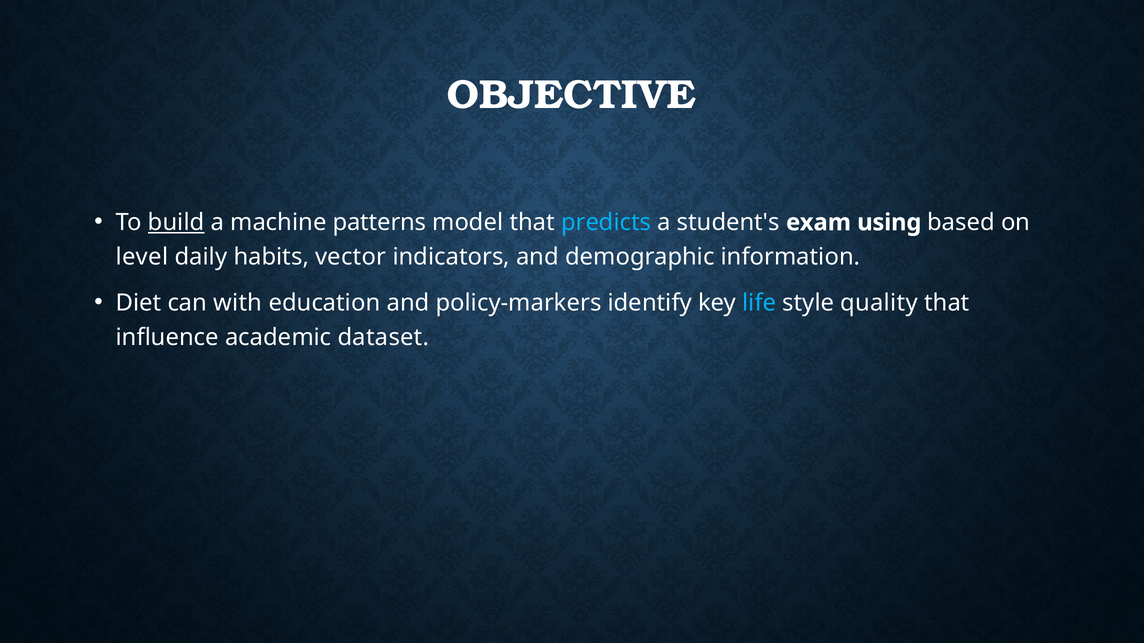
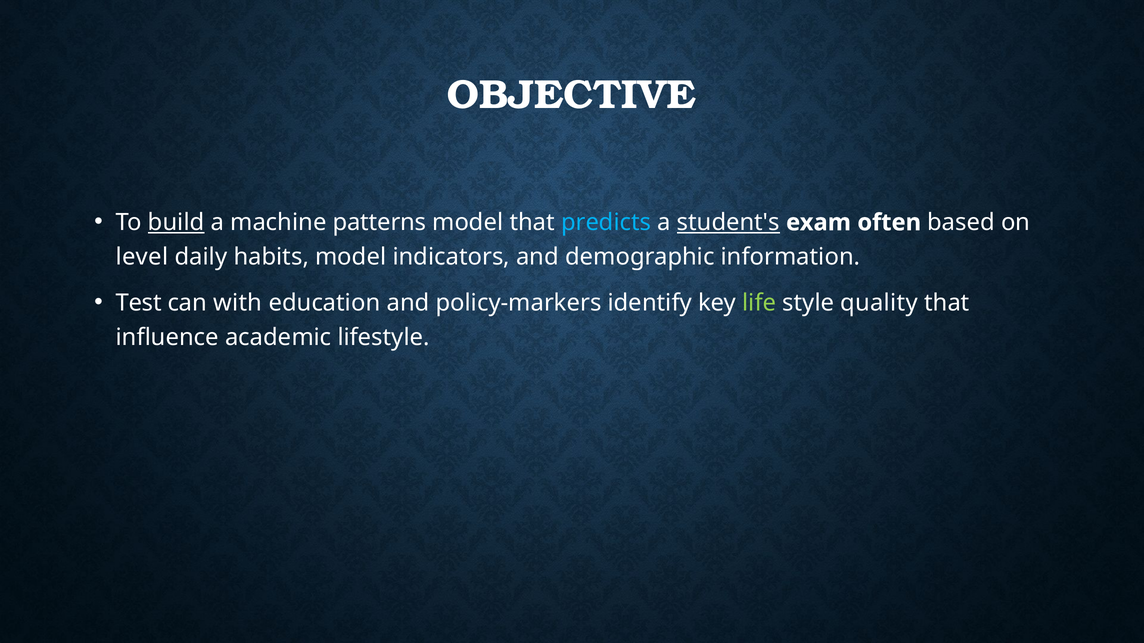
student's underline: none -> present (728, 223)
using: using -> often (889, 223)
habits vector: vector -> model (351, 257)
Diet: Diet -> Test (139, 303)
life colour: light blue -> light green (759, 303)
dataset: dataset -> lifestyle (384, 338)
